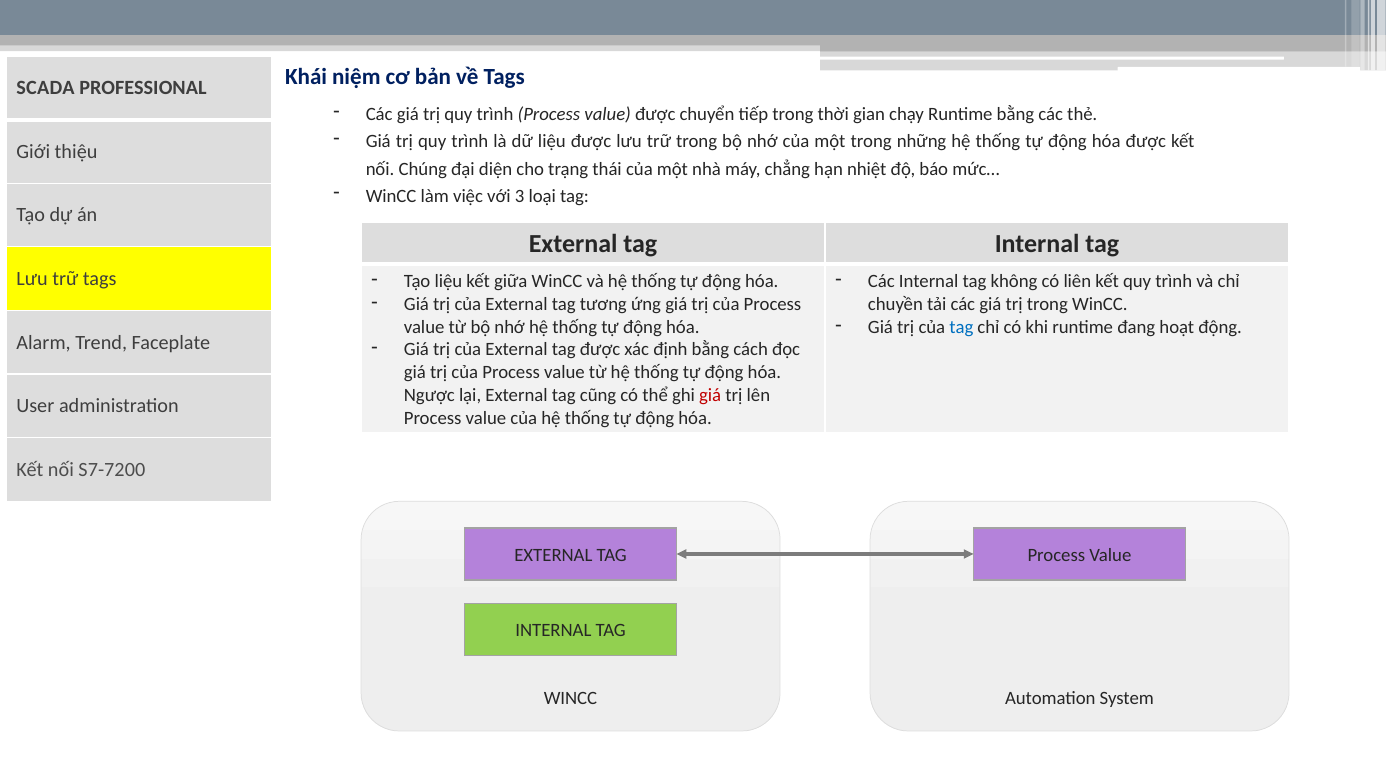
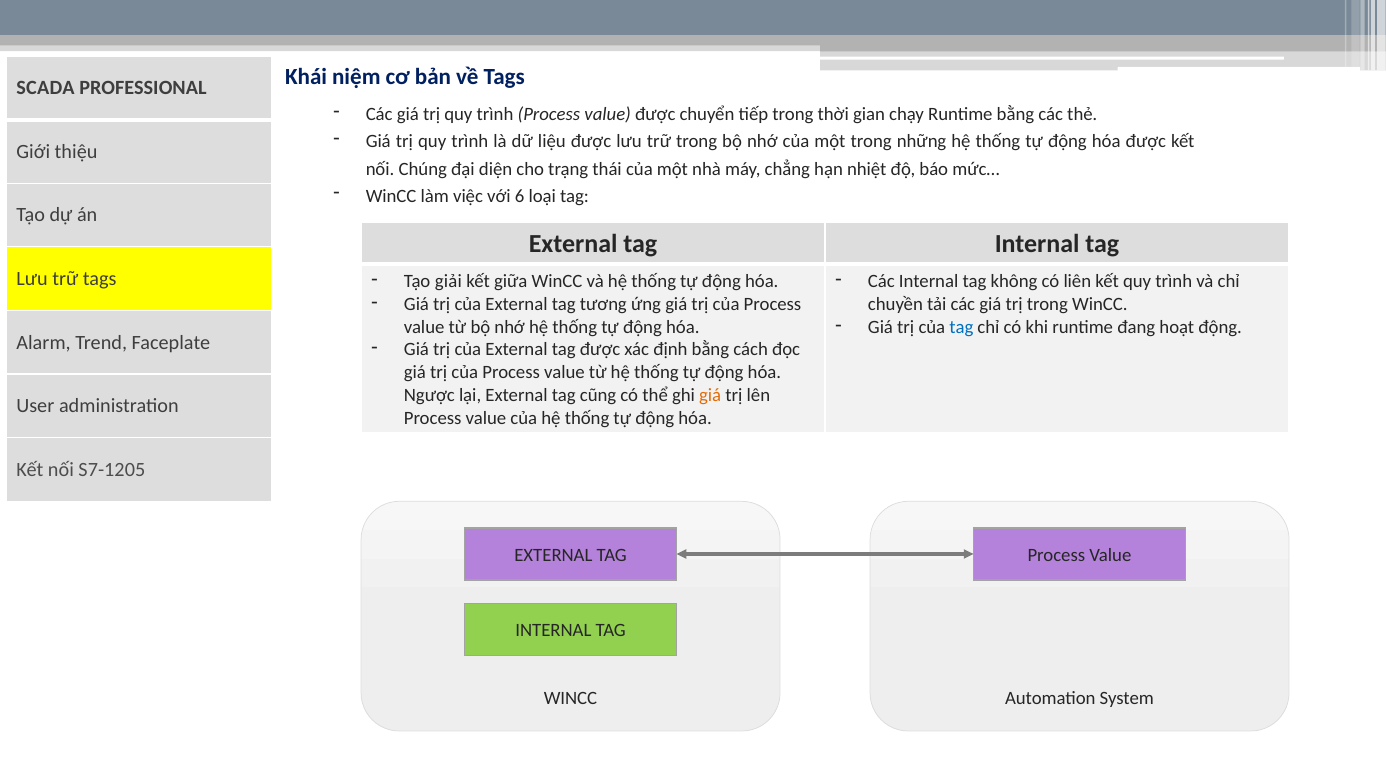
3: 3 -> 6 (520, 196)
Tạo liệu: liệu -> giải (448, 281)
giá colour: red -> orange (710, 395)
S7-7200: S7-7200 -> S7-1205 (112, 469)
